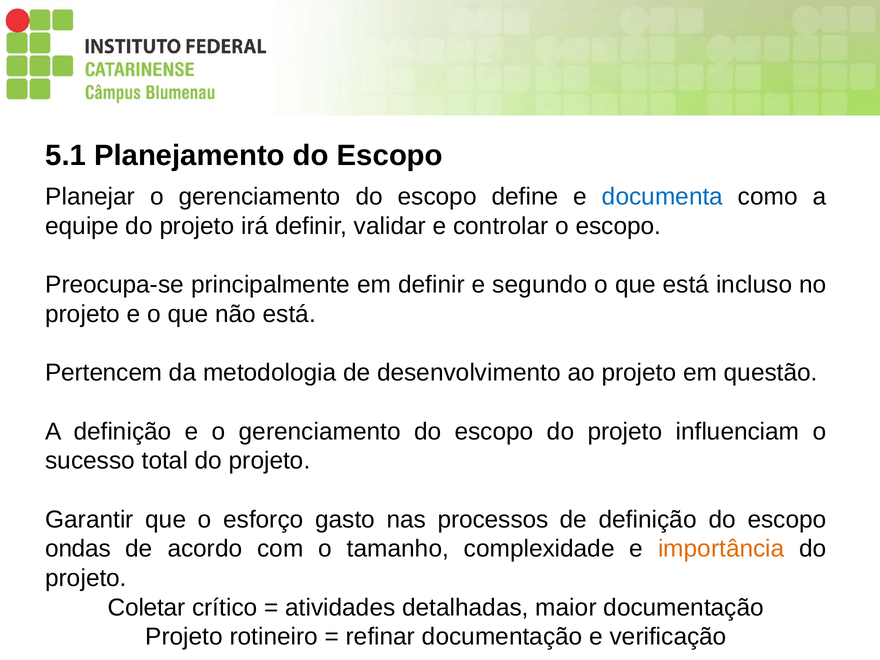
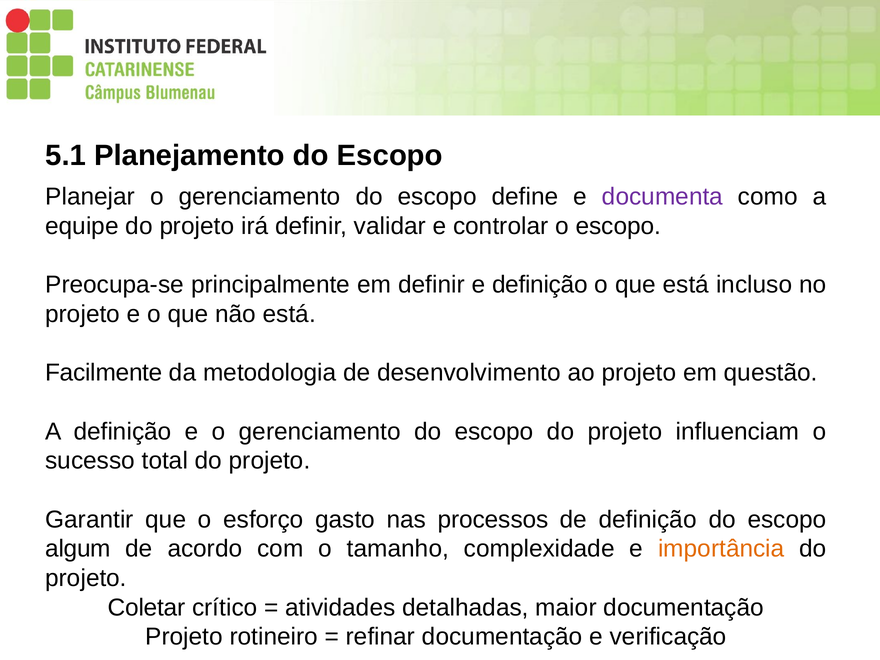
documenta colour: blue -> purple (663, 197)
e segundo: segundo -> definição (540, 285)
Pertencem: Pertencem -> Facilmente (104, 373)
ondas: ondas -> algum (78, 549)
